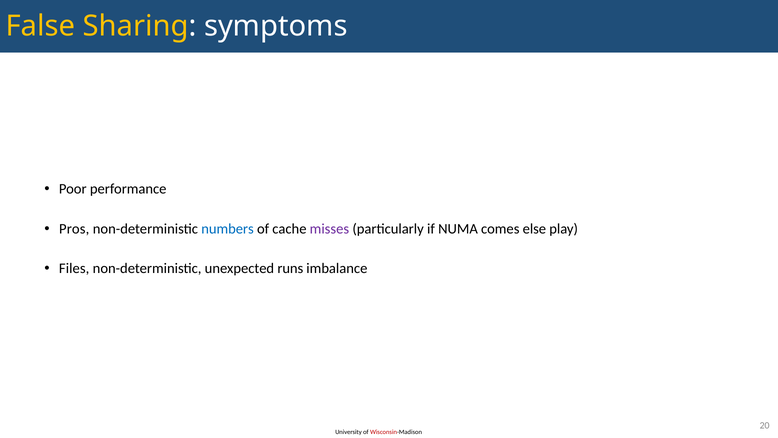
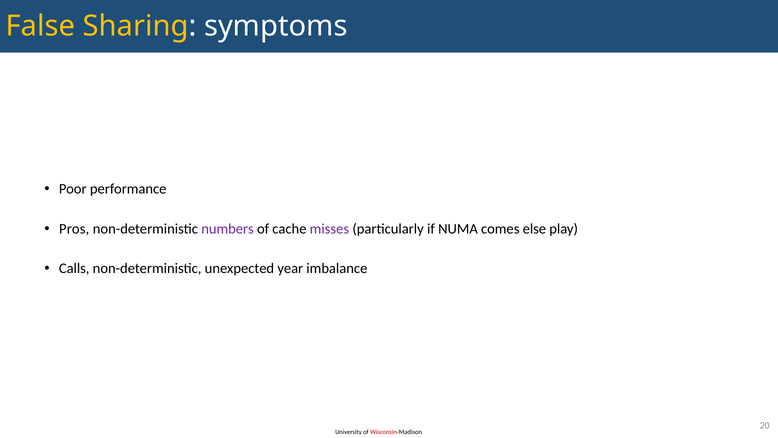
numbers colour: blue -> purple (227, 229)
Files: Files -> Calls (74, 268)
runs: runs -> year (290, 268)
